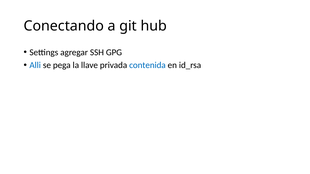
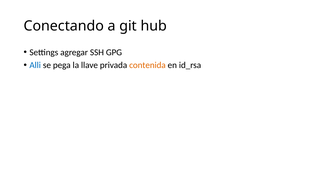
contenida colour: blue -> orange (147, 65)
